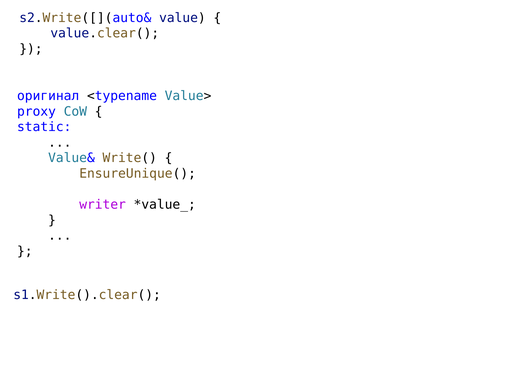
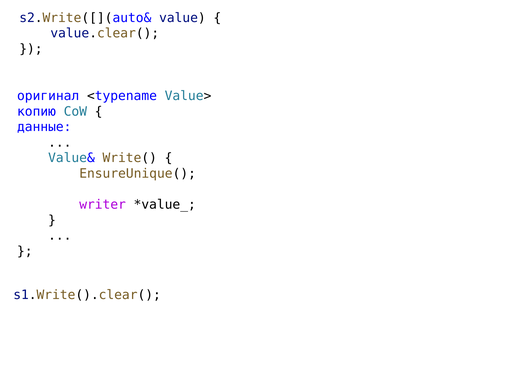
proxy: proxy -> копию (36, 111)
static: static -> данные (44, 127)
